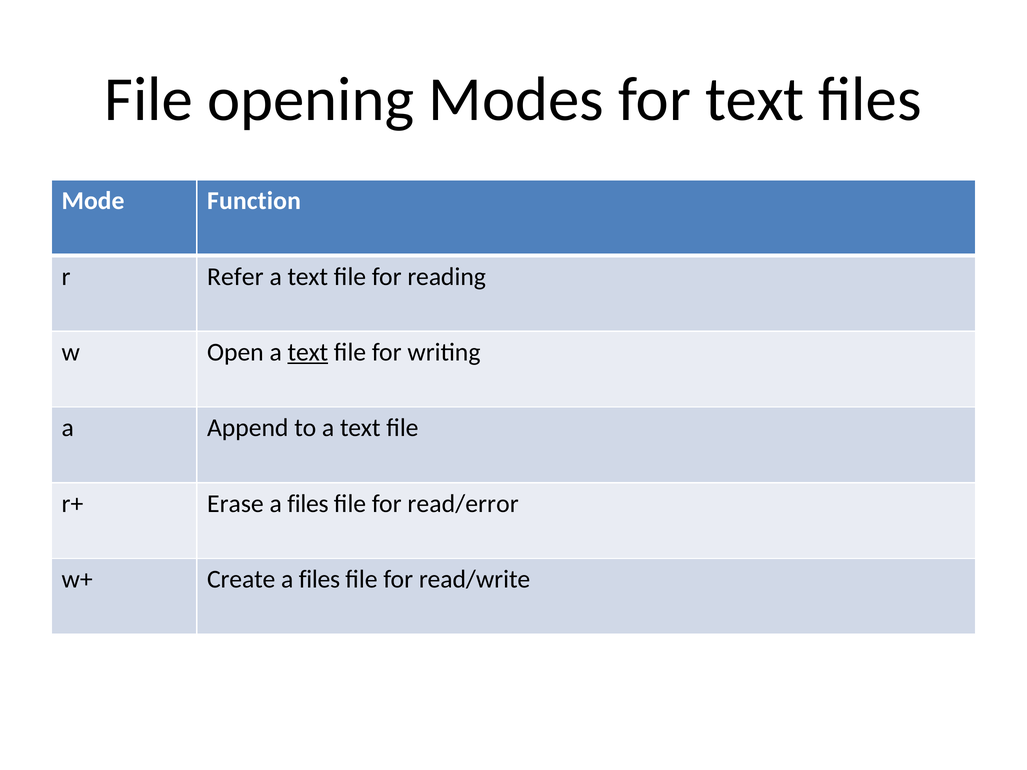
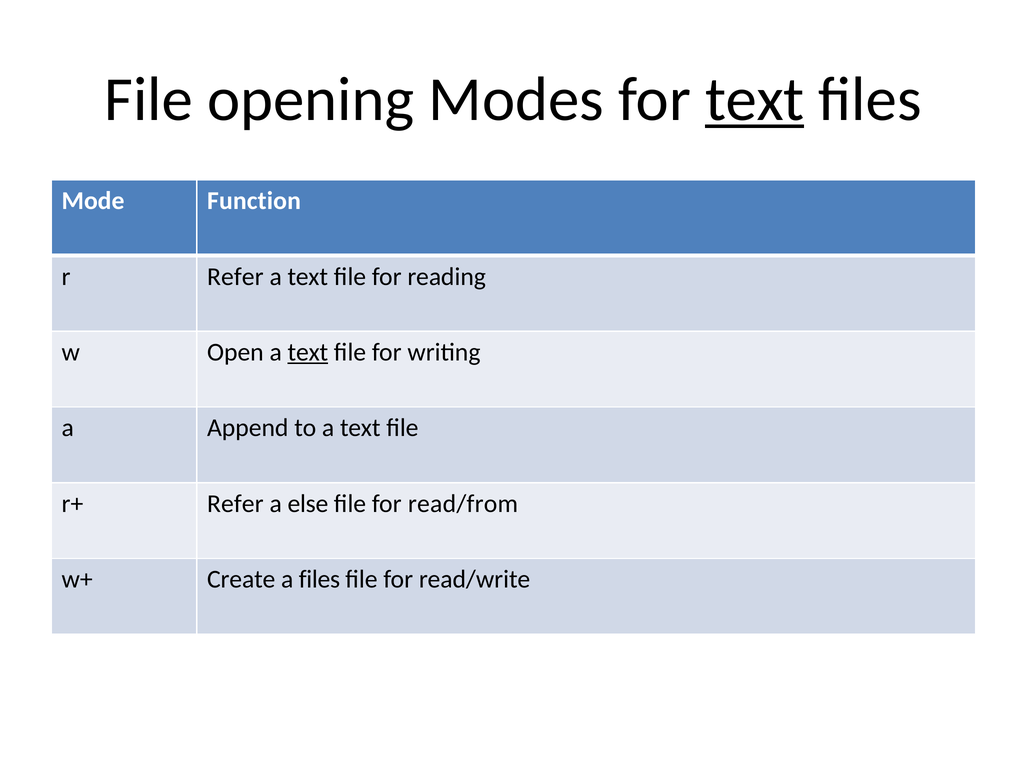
text underline: none -> present (755, 99)
r+ Erase: Erase -> Refer (235, 504)
files: files -> else (308, 504)
read/error: read/error -> read/from (463, 504)
